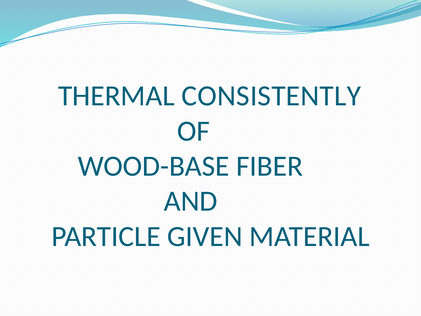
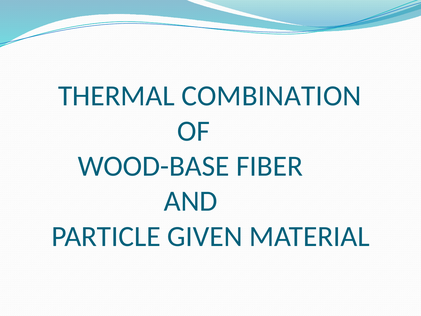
CONSISTENTLY: CONSISTENTLY -> COMBINATION (271, 96)
